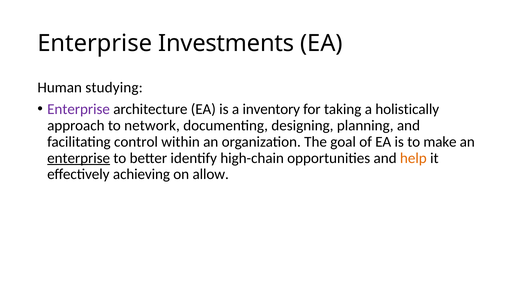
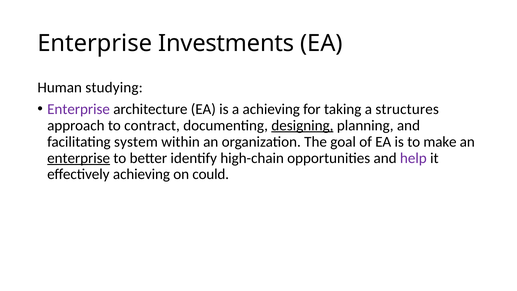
a inventory: inventory -> achieving (271, 109)
holistically: holistically -> structures (407, 109)
network: network -> contract (152, 125)
designing underline: none -> present (302, 125)
control: control -> system (136, 142)
help colour: orange -> purple (413, 158)
allow: allow -> could (211, 174)
